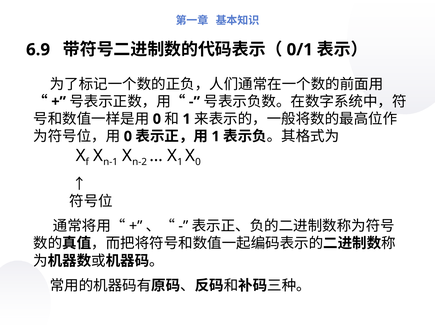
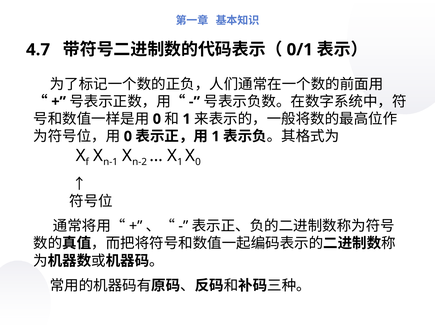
6.9: 6.9 -> 4.7 (38, 50)
